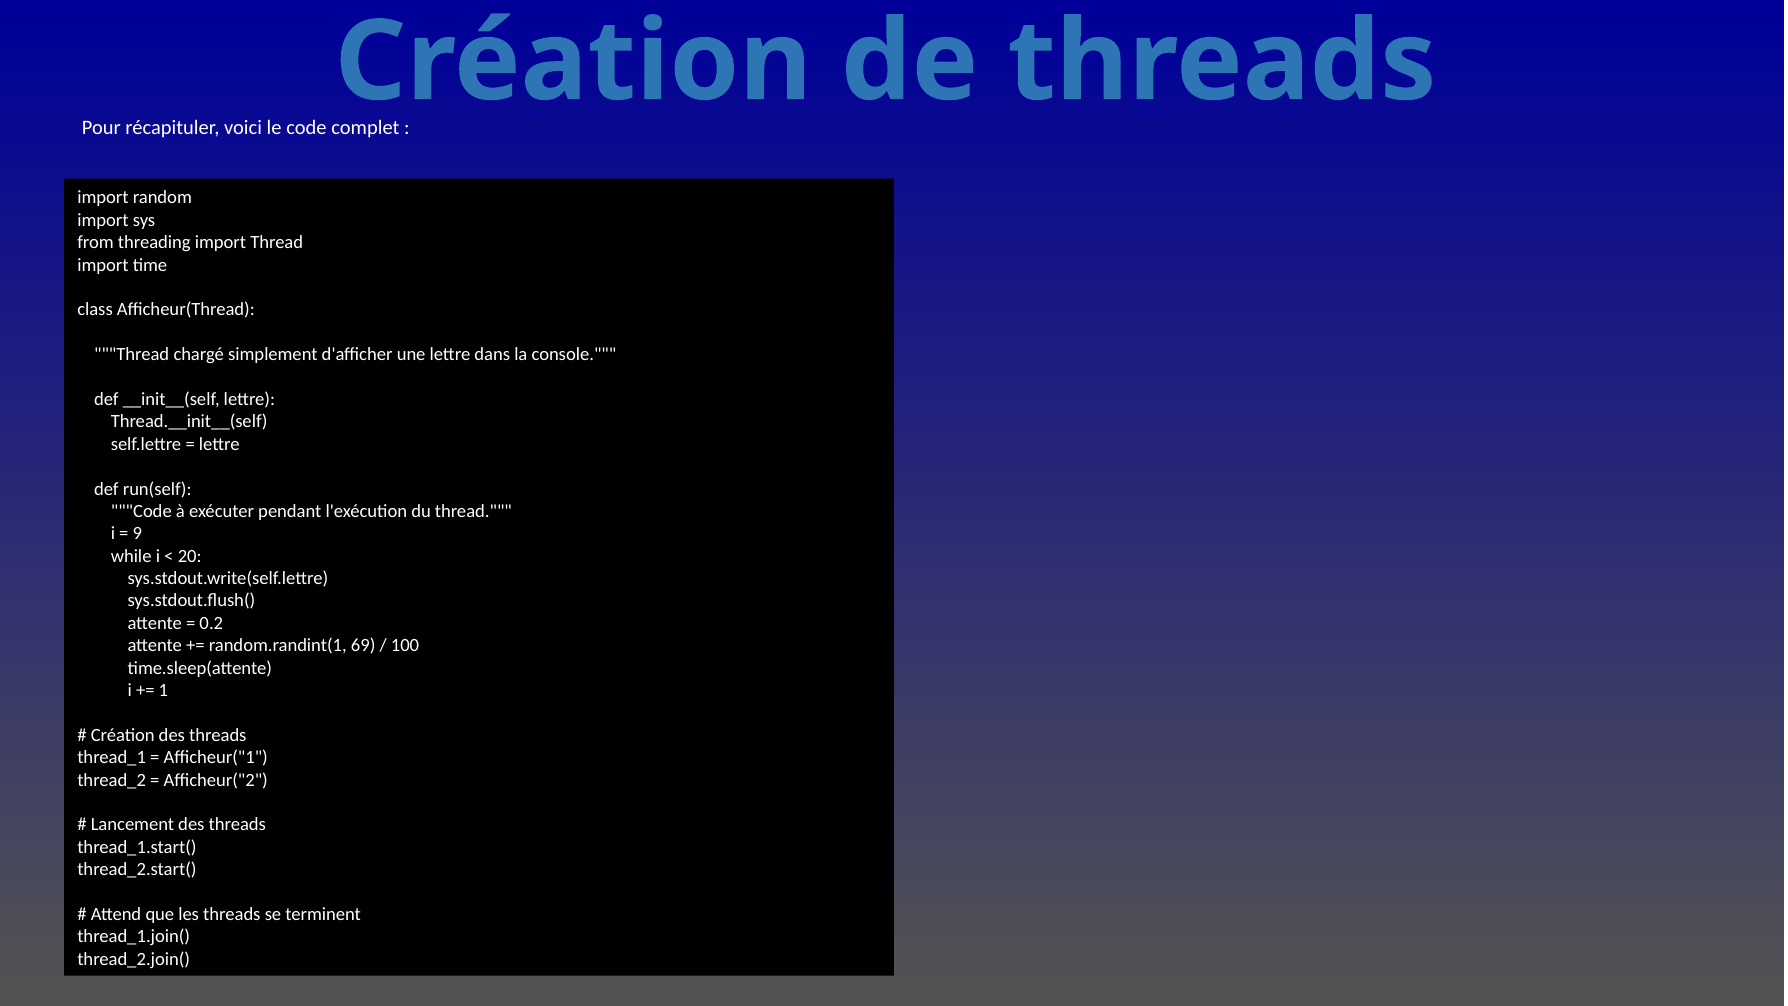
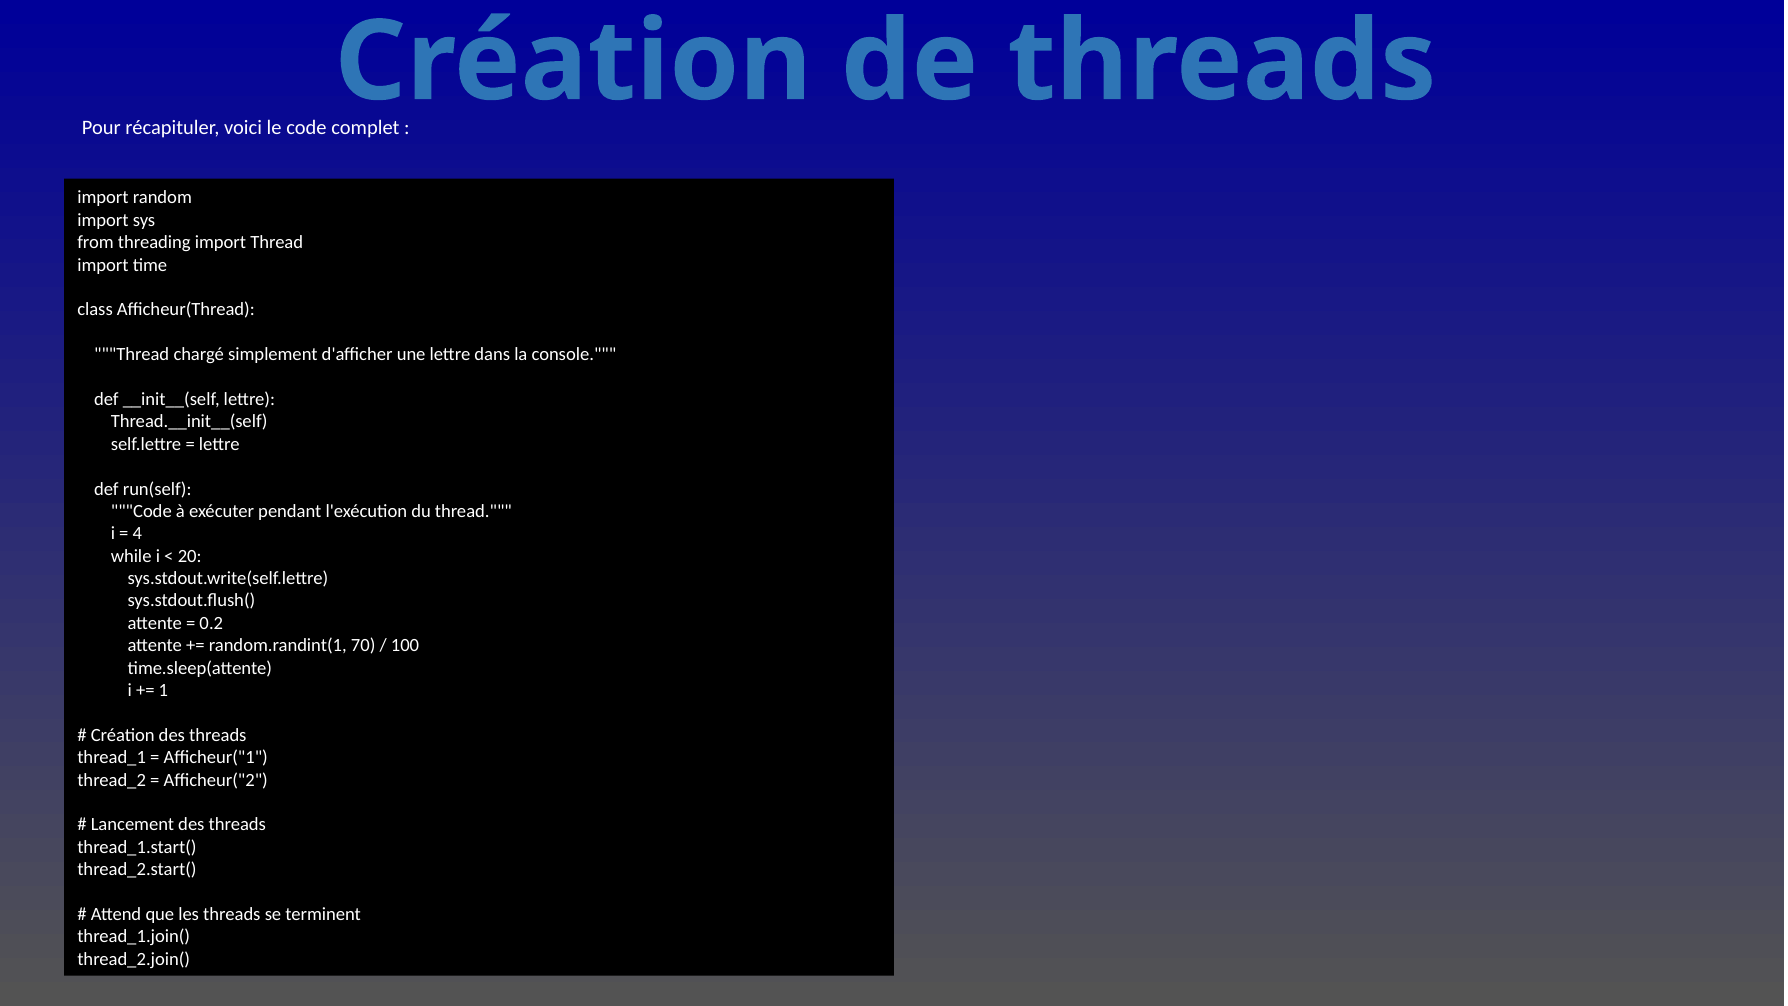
9: 9 -> 4 (137, 534)
69: 69 -> 70 (363, 645)
